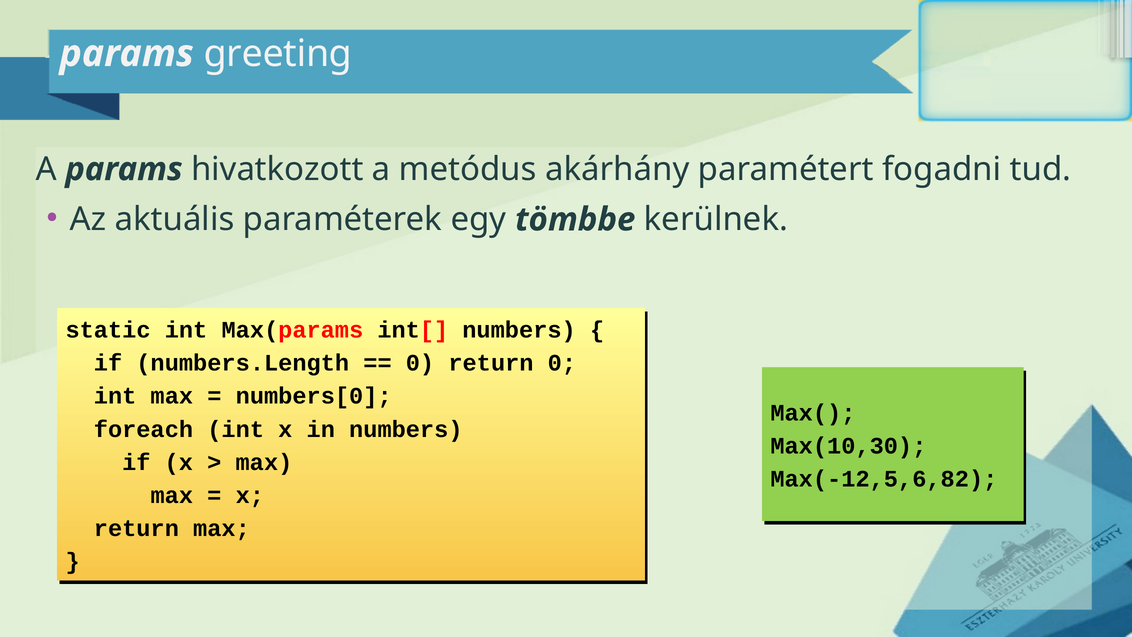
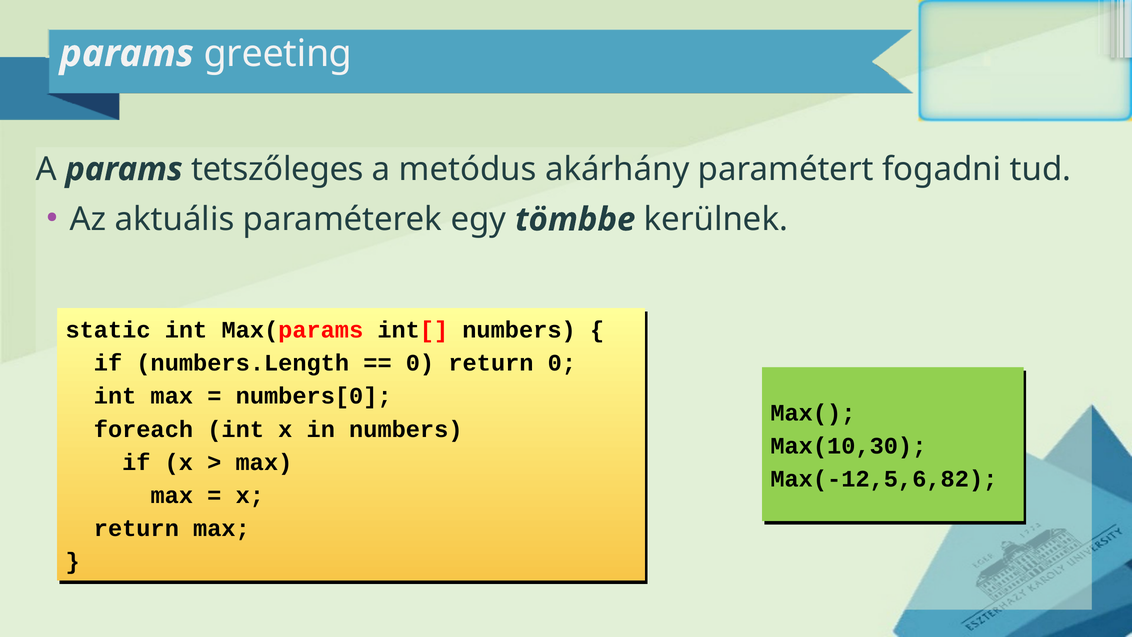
hivatkozott: hivatkozott -> tetszőleges (277, 169)
